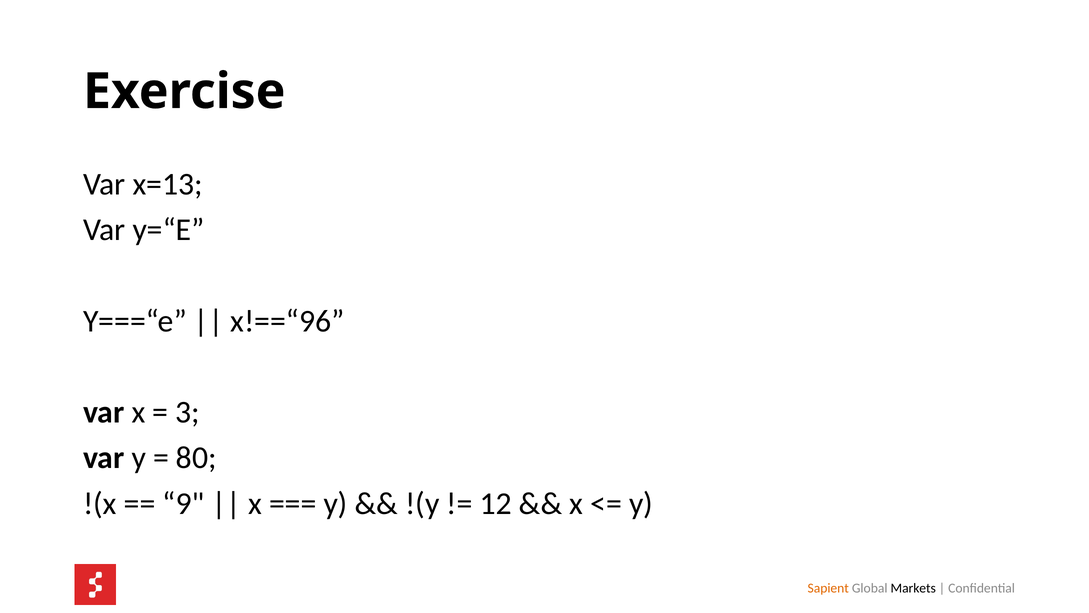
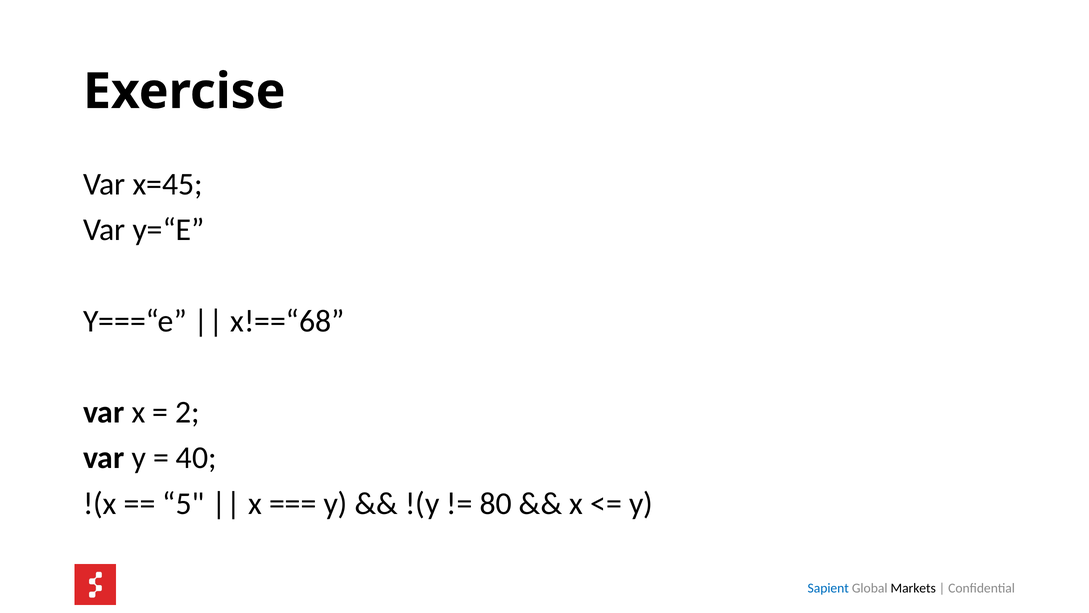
x=13: x=13 -> x=45 (168, 184)
x!==“96: x!==“96 -> x!==“68 (287, 321)
3: 3 -> 2 (188, 412)
80: 80 -> 40 (196, 458)
9: 9 -> 5 (184, 503)
12: 12 -> 80 (496, 503)
Sapient colour: orange -> blue (828, 588)
